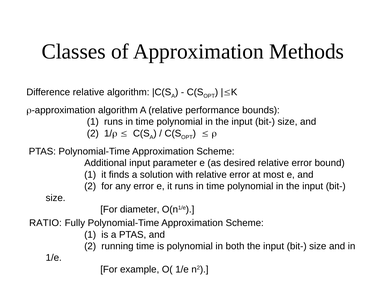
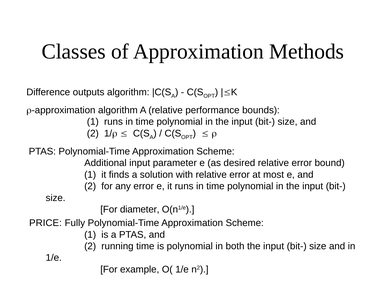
Difference relative: relative -> outputs (89, 92)
RATIO: RATIO -> PRICE (45, 223)
